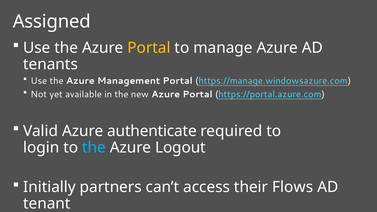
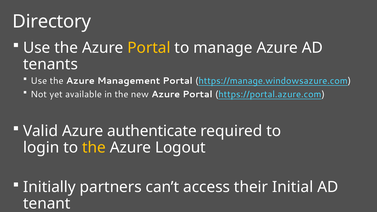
Assigned: Assigned -> Directory (52, 22)
the colour: light blue -> yellow (94, 148)
Flows: Flows -> Initial (293, 187)
